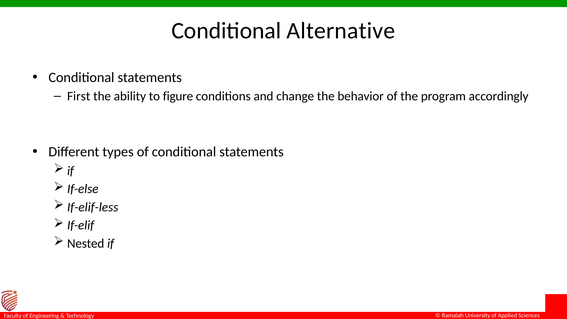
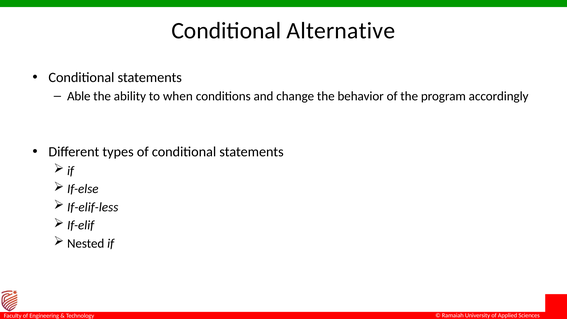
First: First -> Able (79, 96)
figure: figure -> when (178, 96)
